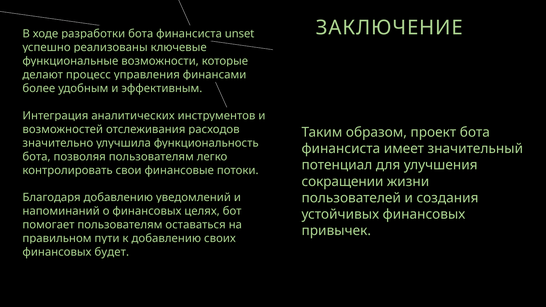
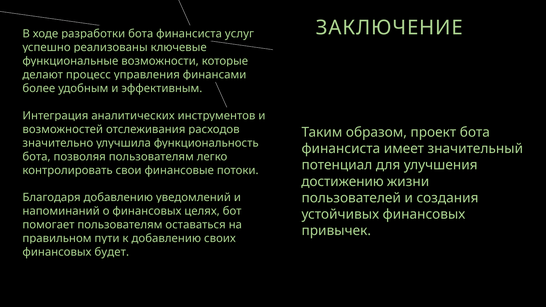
unset: unset -> услуг (239, 34)
сокращении: сокращении -> достижению (343, 182)
